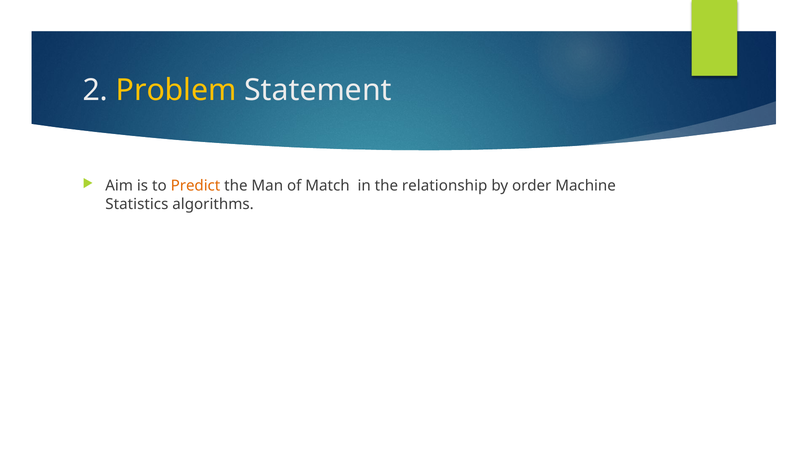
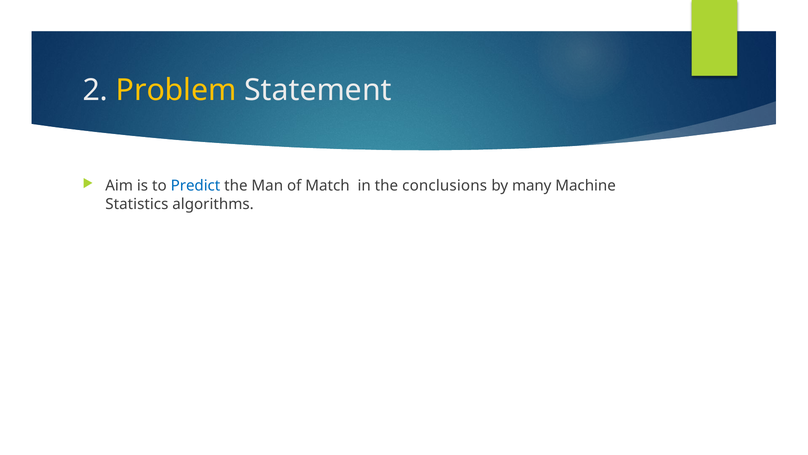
Predict colour: orange -> blue (195, 186)
relationship: relationship -> conclusions (445, 186)
order: order -> many (532, 186)
